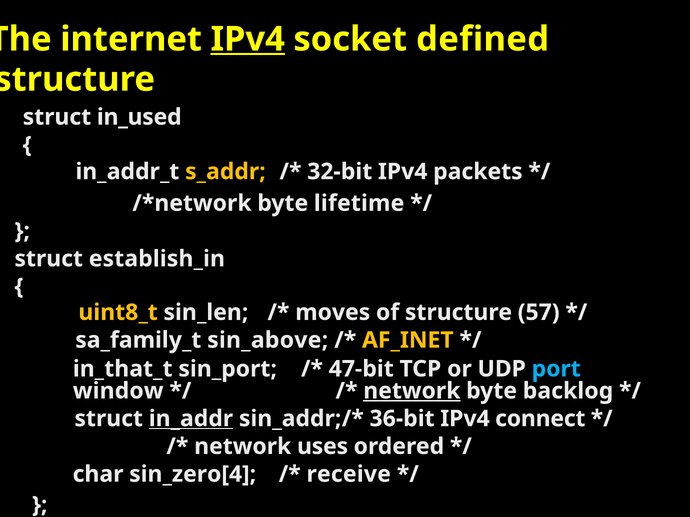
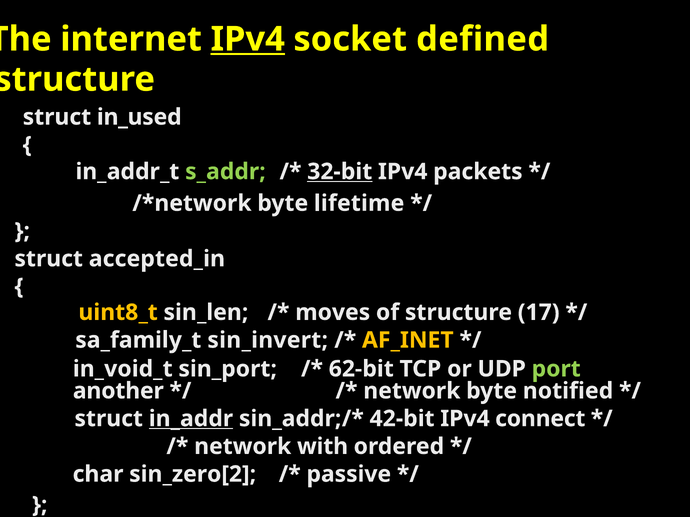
s_addr colour: yellow -> light green (225, 172)
32-bit underline: none -> present (340, 172)
establish_in: establish_in -> accepted_in (157, 259)
57: 57 -> 17 (539, 313)
sin_above: sin_above -> sin_invert (268, 340)
in_that_t: in_that_t -> in_void_t (123, 369)
47-bit: 47-bit -> 62-bit (361, 369)
port colour: light blue -> light green (556, 369)
window: window -> another (118, 391)
network underline: present -> none (412, 391)
backlog: backlog -> notified (568, 391)
36-bit: 36-bit -> 42-bit (402, 419)
uses: uses -> with (323, 447)
sin_zero[4: sin_zero[4 -> sin_zero[2 (193, 475)
receive: receive -> passive (349, 475)
